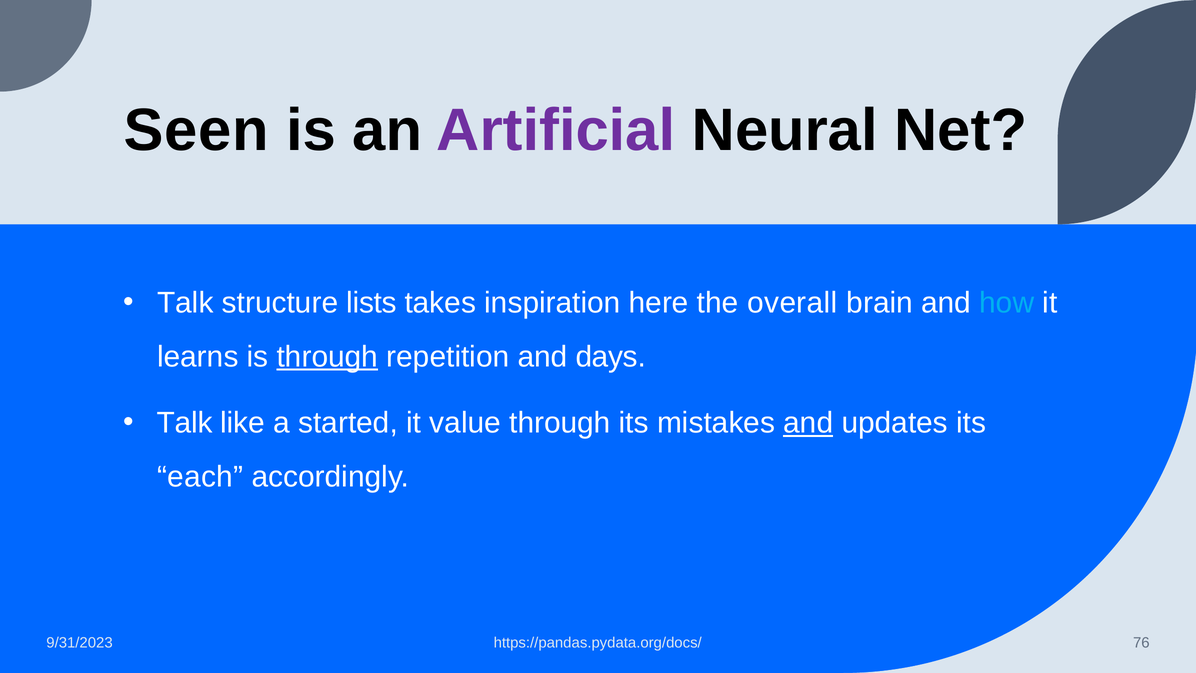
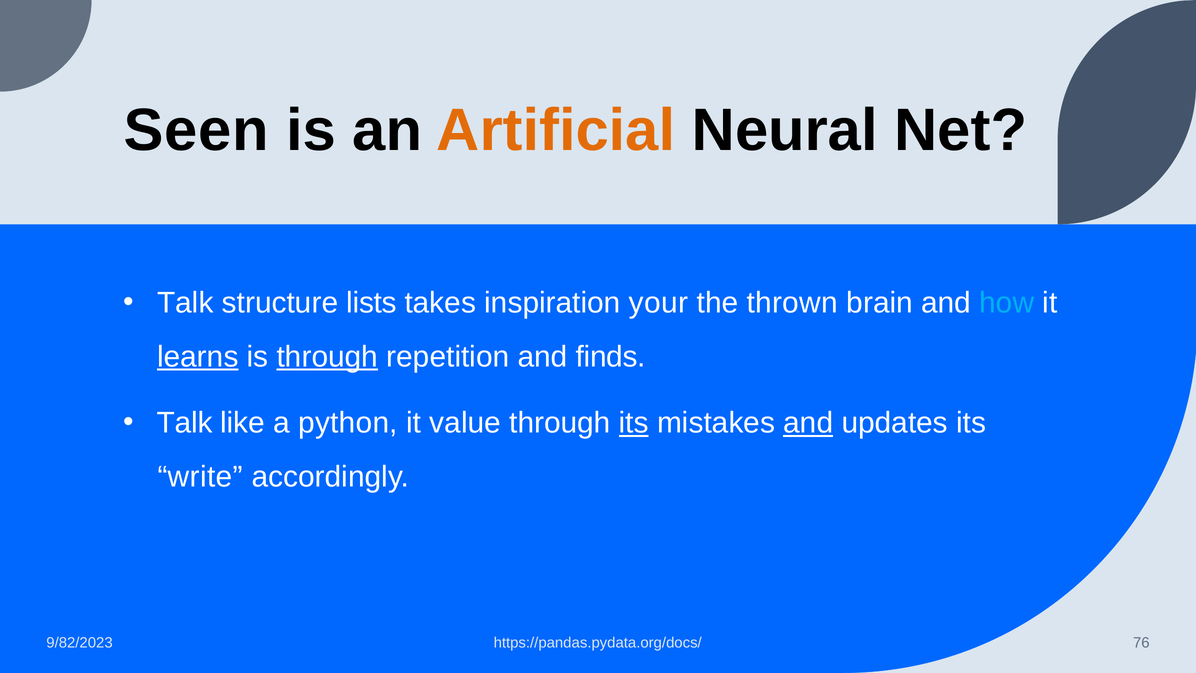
Artificial colour: purple -> orange (556, 130)
here: here -> your (659, 303)
overall: overall -> thrown (792, 303)
learns underline: none -> present (198, 357)
days: days -> finds (611, 357)
started: started -> python (348, 423)
its underline: none -> present (634, 423)
each: each -> write (200, 477)
9/31/2023: 9/31/2023 -> 9/82/2023 (80, 642)
